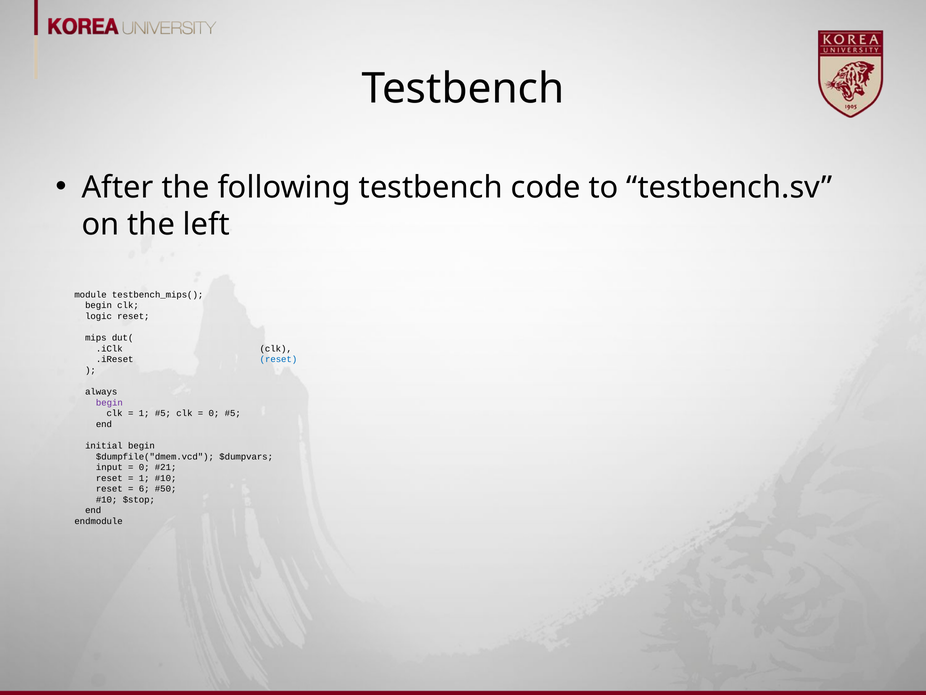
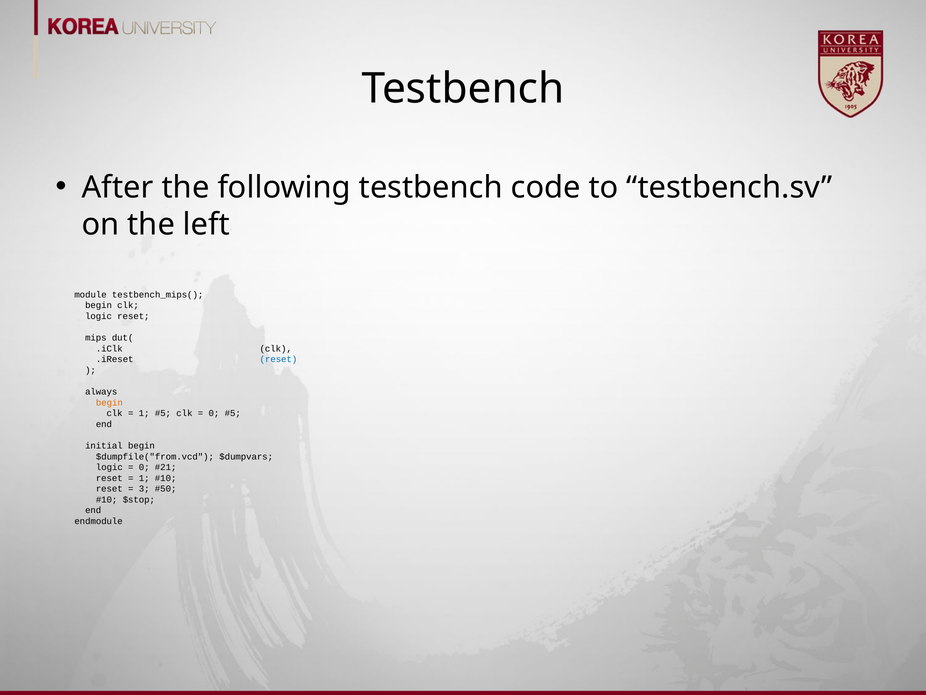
begin colour: purple -> orange (109, 402)
$dumpfile("dmem.vcd: $dumpfile("dmem.vcd -> $dumpfile("from.vcd (155, 456)
input: input -> logic (109, 467)
6: 6 -> 3 (144, 489)
